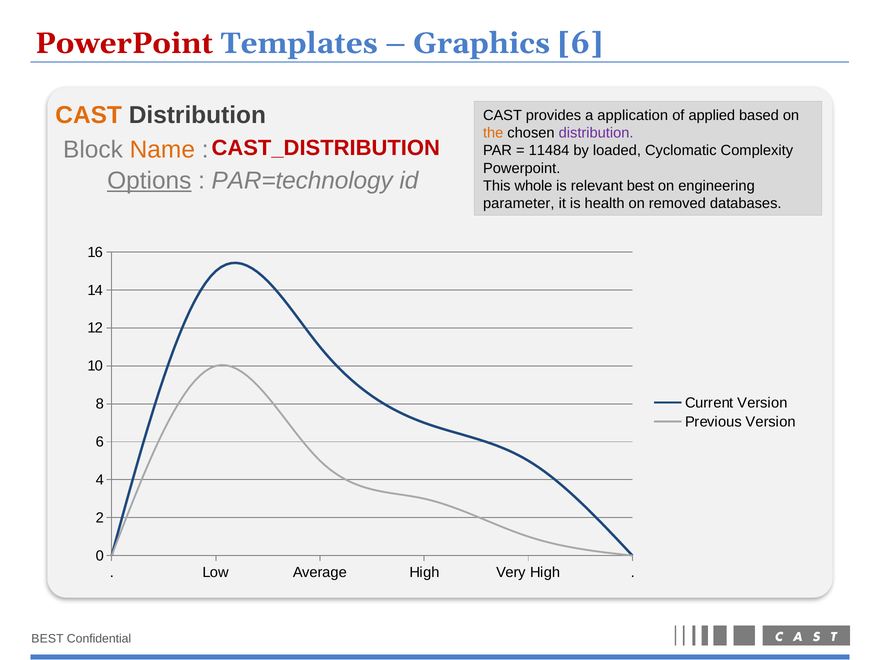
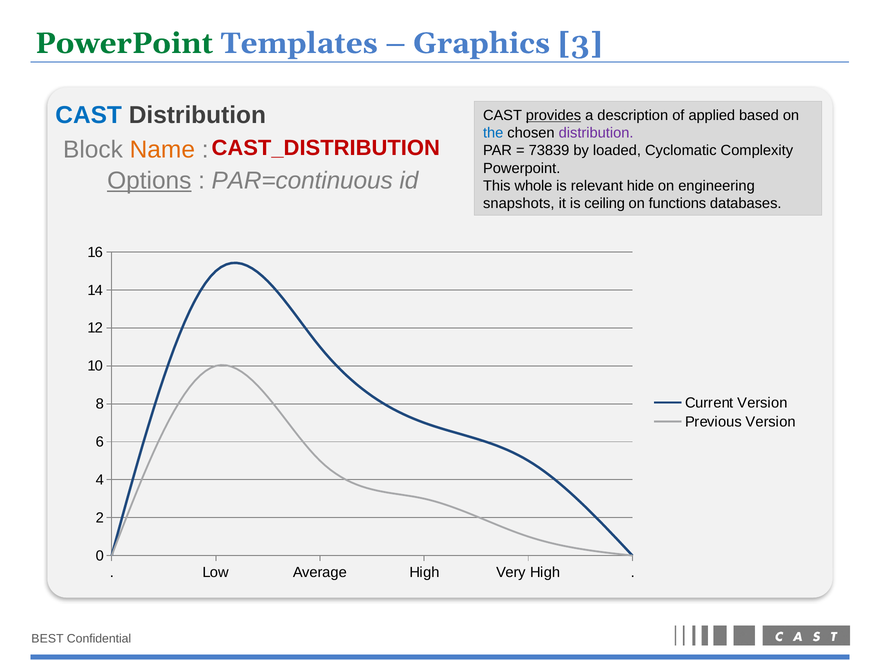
PowerPoint colour: red -> green (124, 43)
Graphics 6: 6 -> 3 (580, 43)
CAST colour: orange -> blue (89, 115)
provides underline: none -> present (553, 115)
application: application -> description (633, 115)
the colour: orange -> blue (493, 133)
11484: 11484 -> 73839 (549, 151)
PAR=technology: PAR=technology -> PAR=continuous (302, 181)
relevant best: best -> hide (640, 186)
parameter: parameter -> snapshots (519, 203)
health: health -> ceiling (605, 203)
removed: removed -> functions (677, 203)
